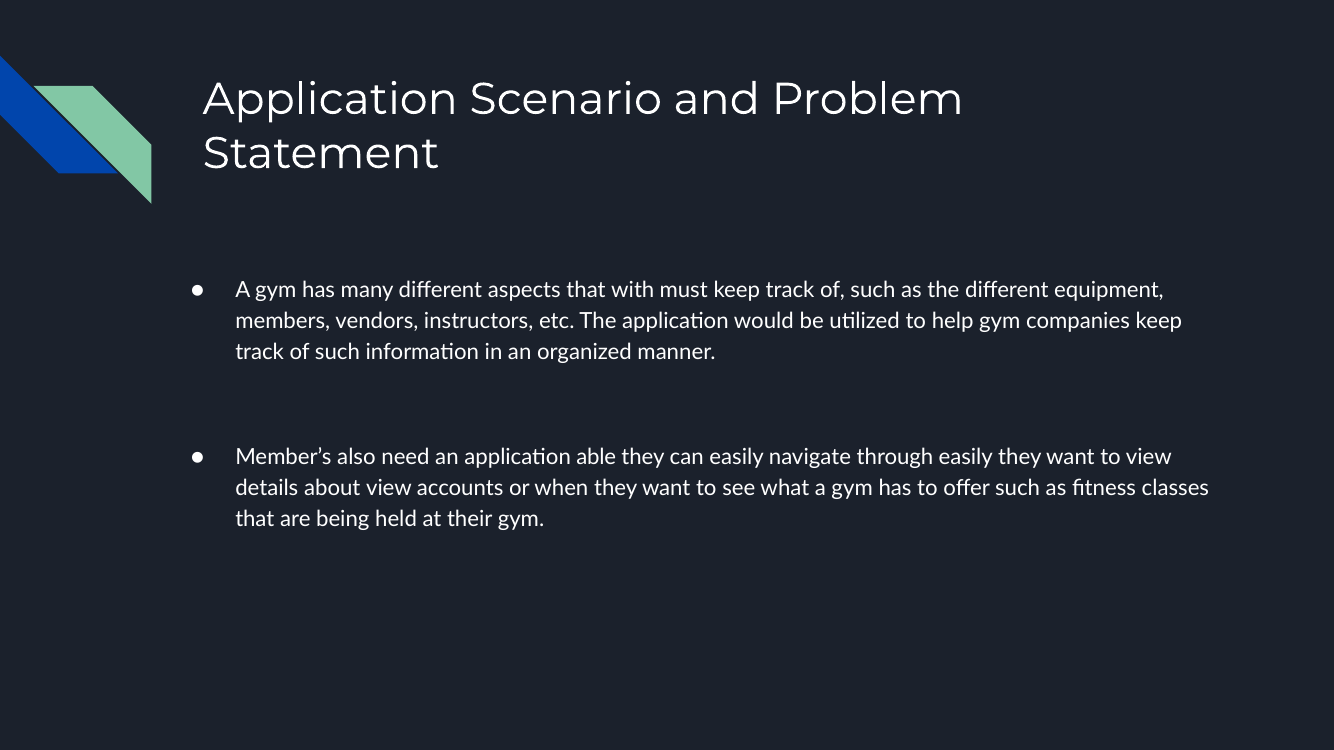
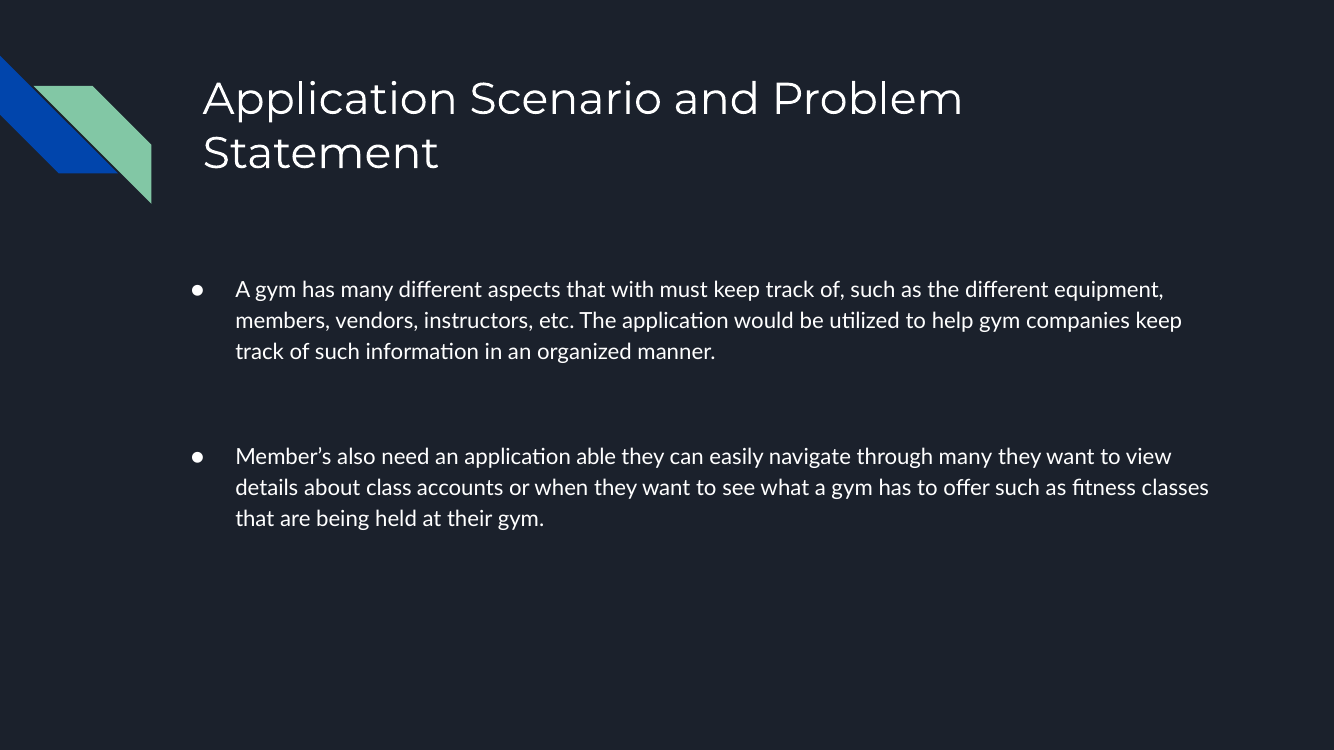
through easily: easily -> many (966, 458)
about view: view -> class (389, 488)
